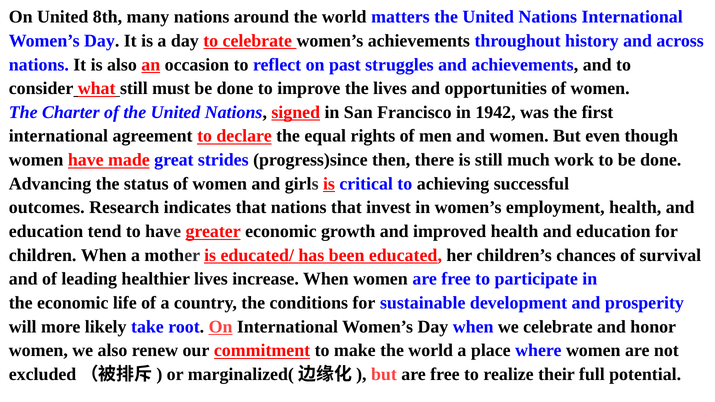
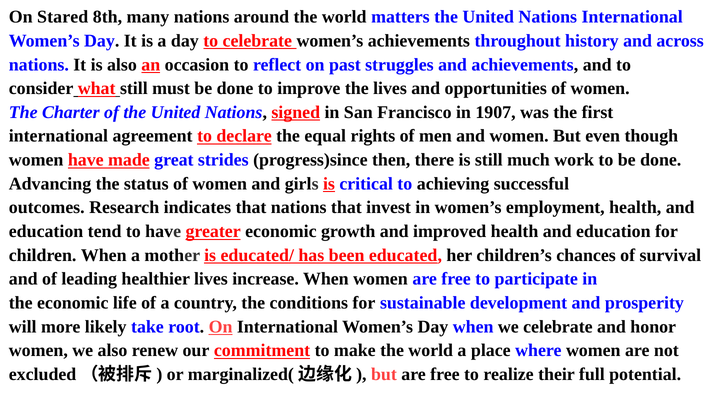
On United: United -> Stared (63, 17)
1942: 1942 -> 1907 (496, 112)
